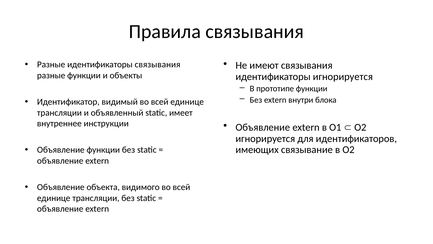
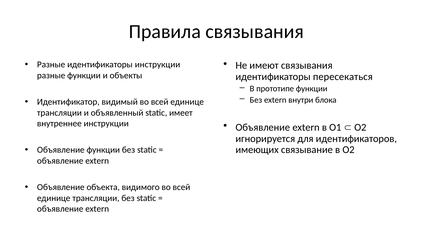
идентификаторы связывания: связывания -> инструкции (158, 65)
идентификаторы игнорируется: игнорируется -> пересекаться (343, 77)
